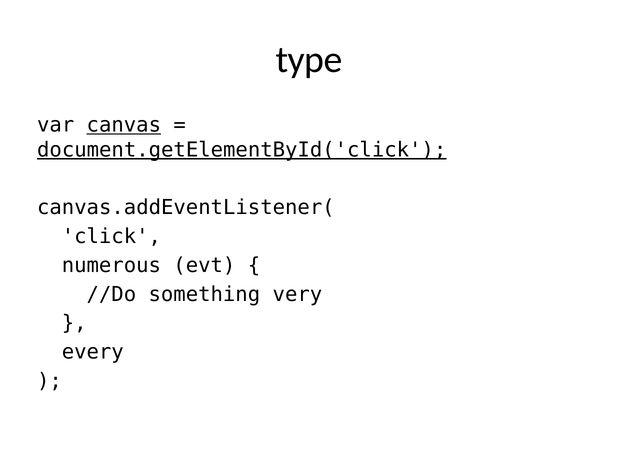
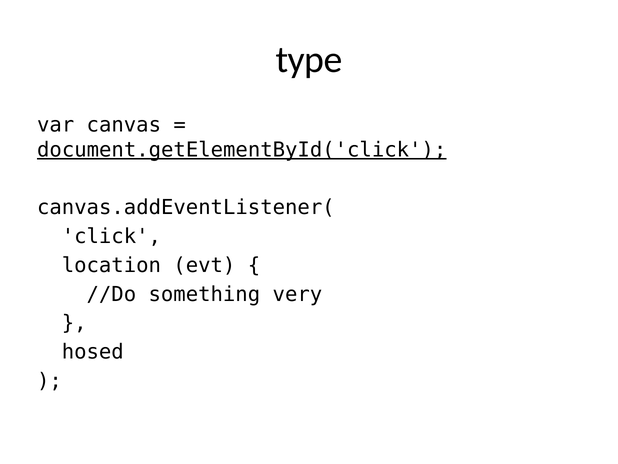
canvas underline: present -> none (124, 125)
numerous: numerous -> location (111, 265)
every: every -> hosed (93, 352)
